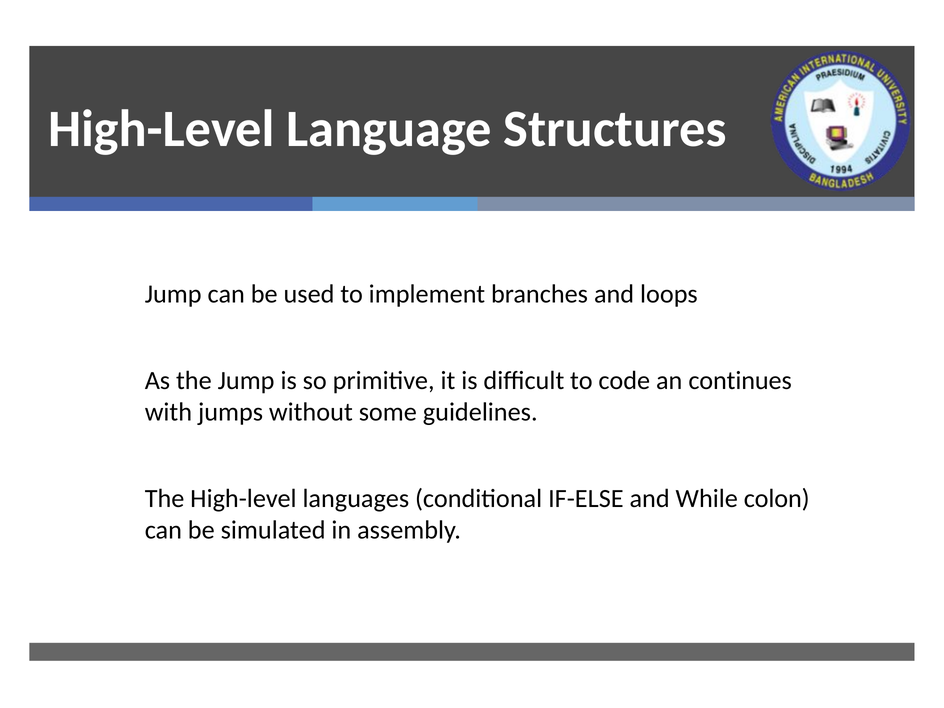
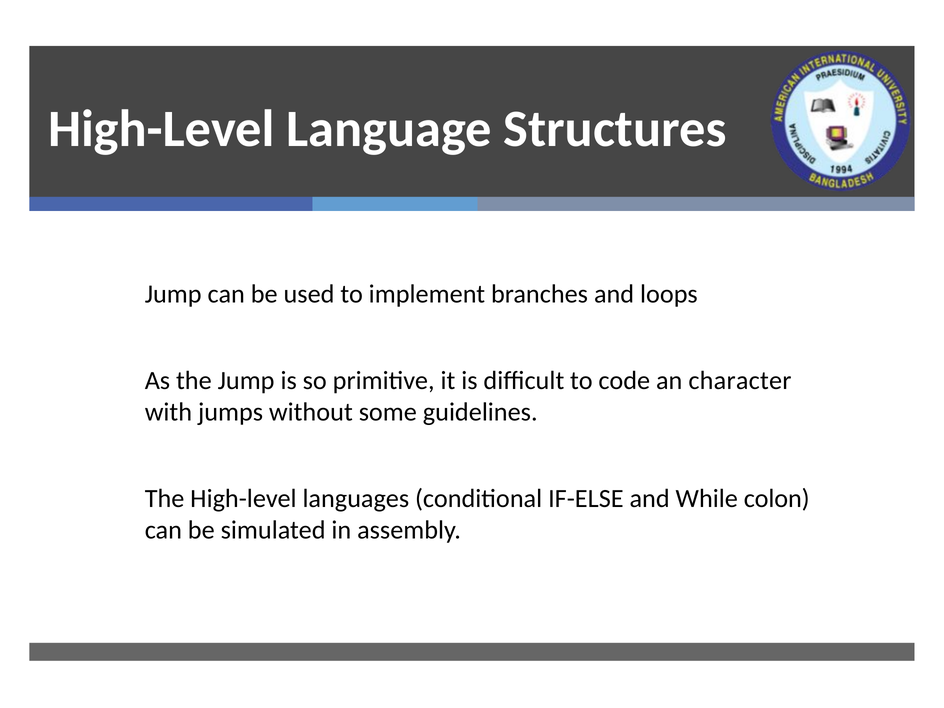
continues: continues -> character (740, 381)
